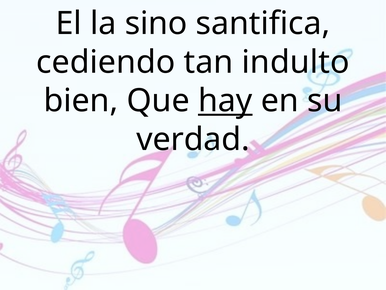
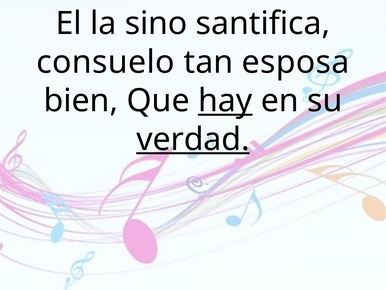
cediendo: cediendo -> consuelo (106, 62)
indulto: indulto -> esposa (295, 62)
verdad underline: none -> present (193, 139)
